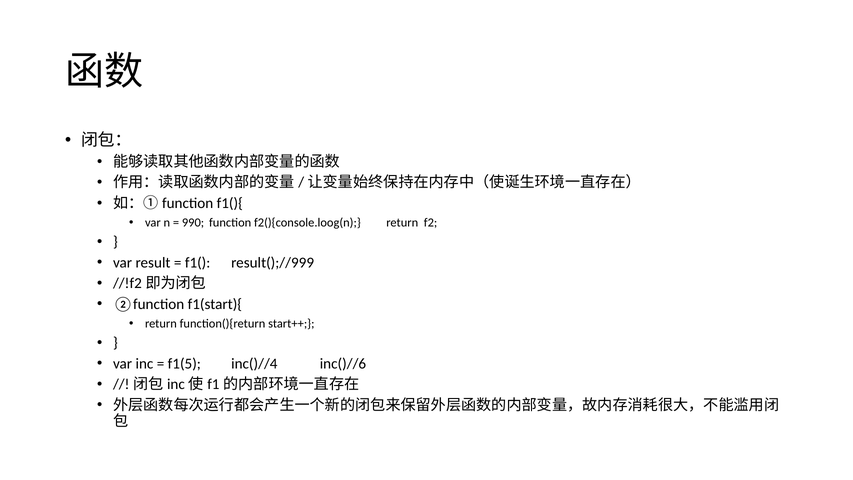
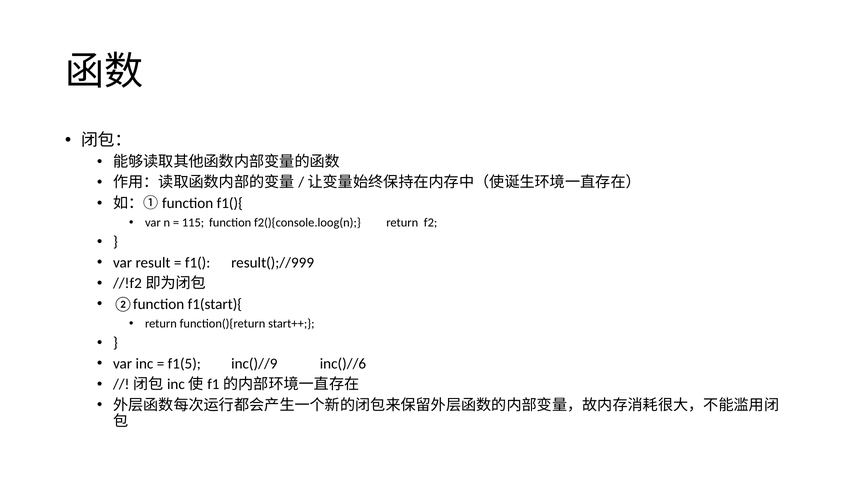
990: 990 -> 115 (193, 222)
inc()//4: inc()//4 -> inc()//9 (254, 363)
